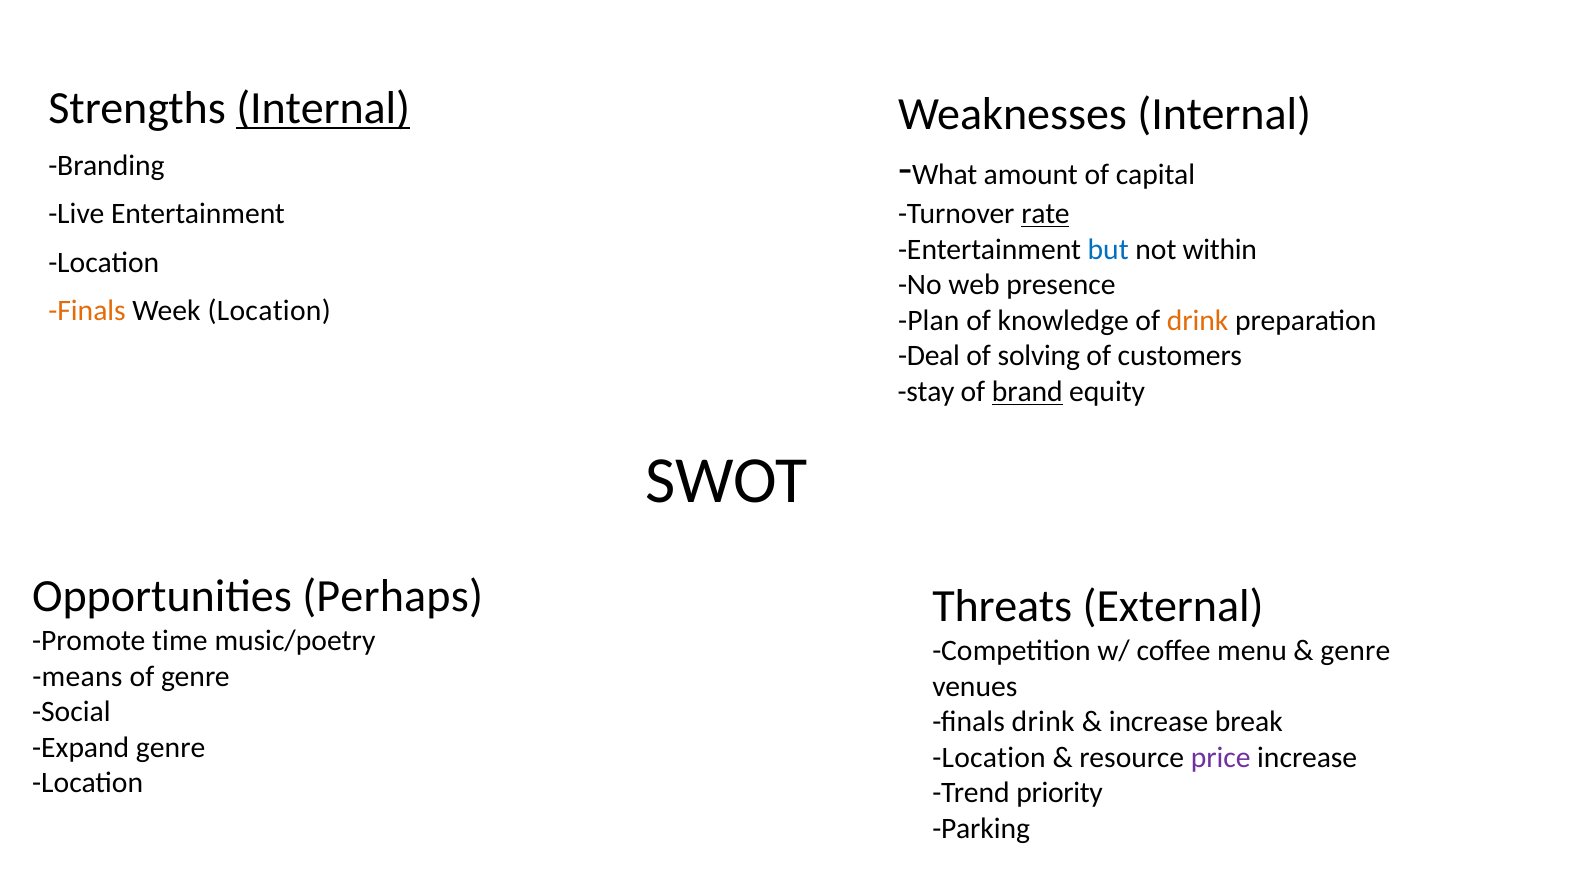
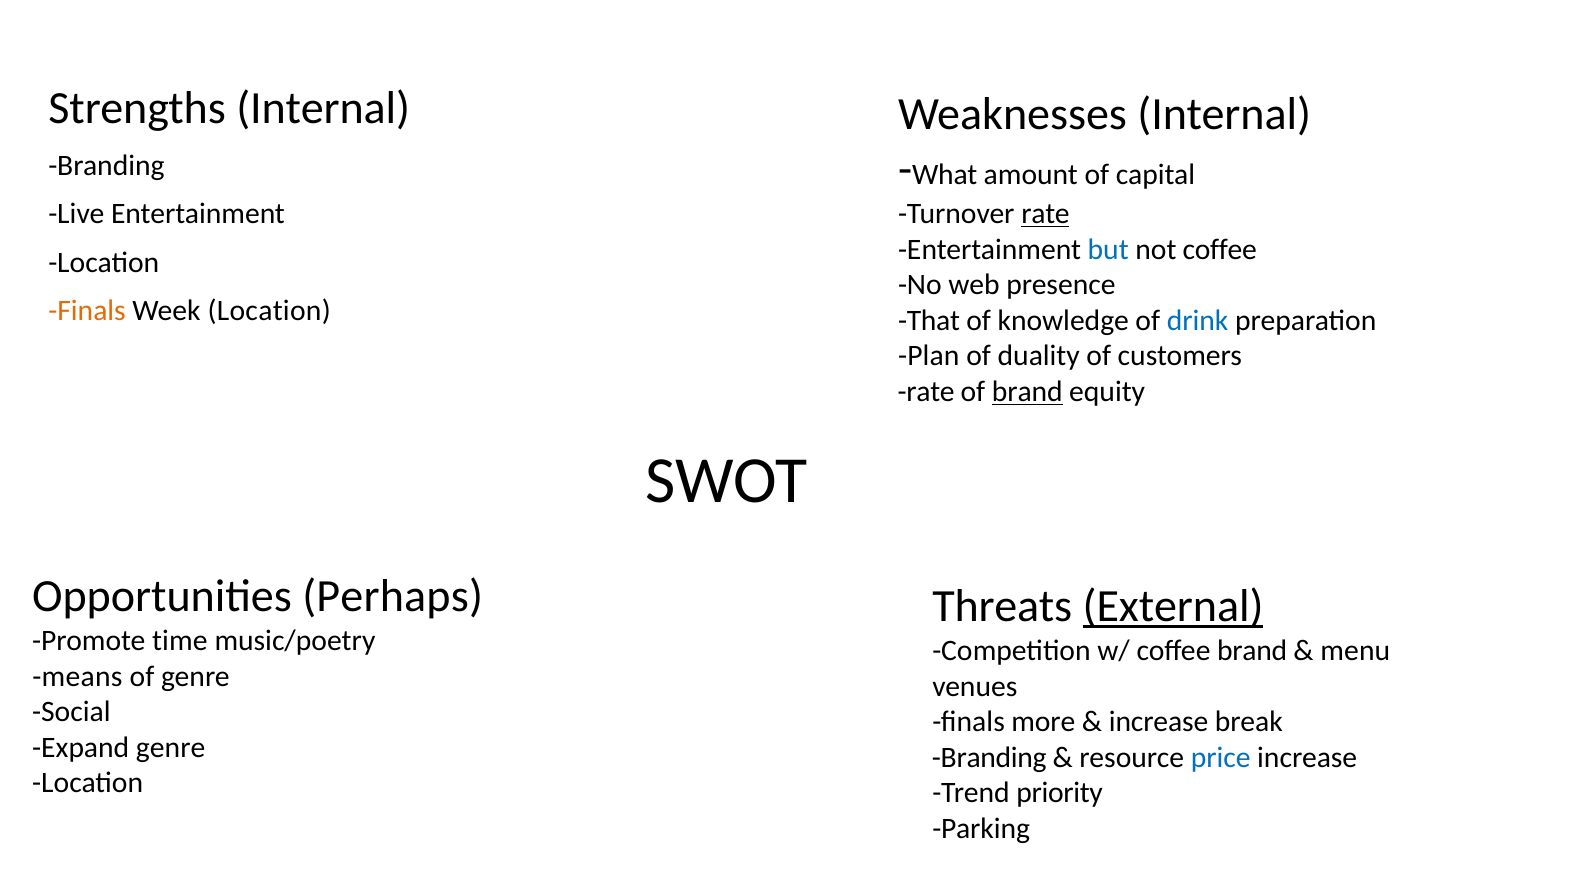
Internal underline: present -> none (323, 108)
not within: within -> coffee (1220, 249)
Plan: Plan -> That (929, 320)
drink colour: orange -> blue (1198, 320)
Deal: Deal -> Plan (929, 356)
solving: solving -> duality (1039, 356)
stay: stay -> rate (926, 392)
External underline: none -> present (1173, 606)
coffee menu: menu -> brand (1252, 651)
genre: genre -> menu (1355, 651)
finals drink: drink -> more (1043, 722)
Location: Location -> Branding (989, 757)
price colour: purple -> blue (1221, 757)
